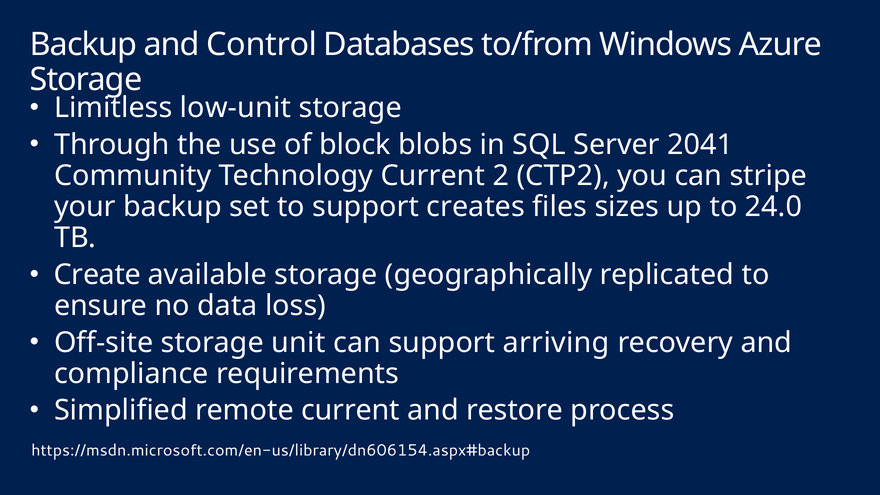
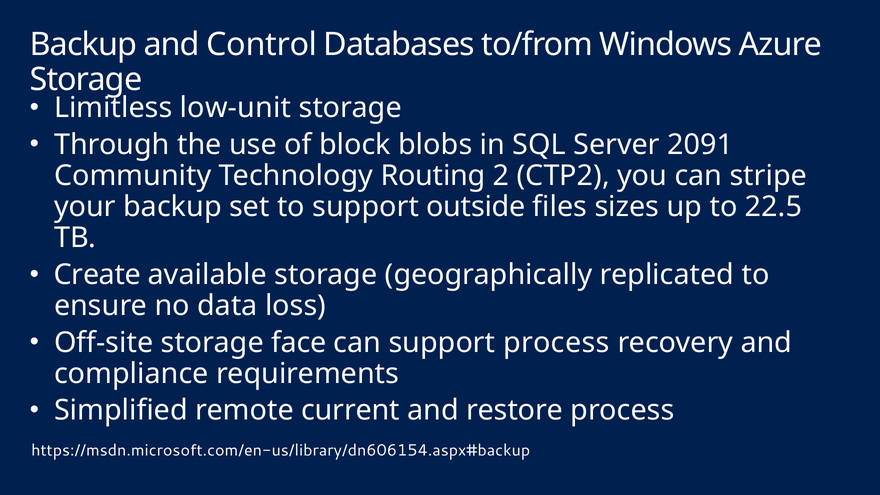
2041: 2041 -> 2091 (700, 144)
Technology Current: Current -> Routing (433, 176)
creates: creates -> outside (476, 207)
24.0: 24.0 -> 22.5 (773, 207)
unit: unit -> face (299, 342)
support arriving: arriving -> process (556, 342)
